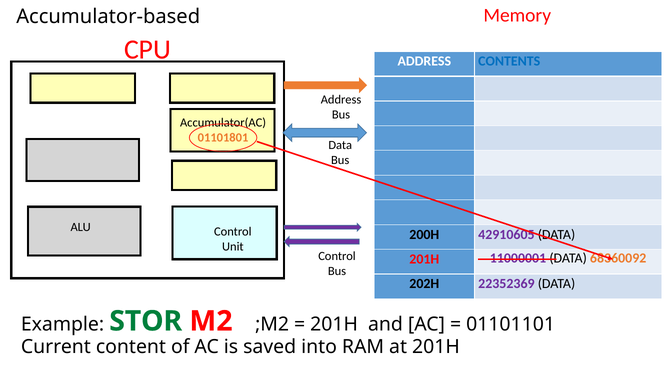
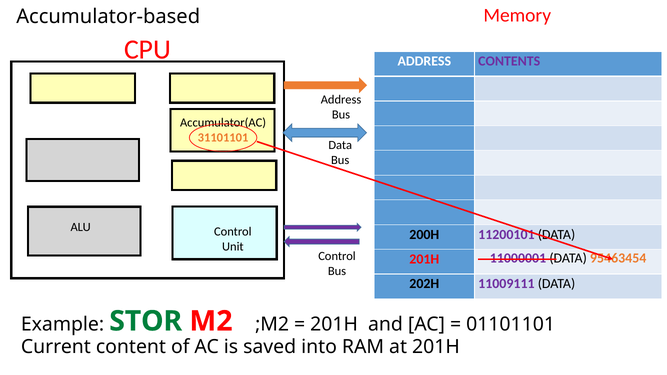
CONTENTS colour: blue -> purple (509, 61)
01101801: 01101801 -> 31101101 (223, 138)
42910605: 42910605 -> 11200101 (506, 235)
68360092: 68360092 -> 95463454 (618, 258)
22352369: 22352369 -> 11009111 (506, 284)
